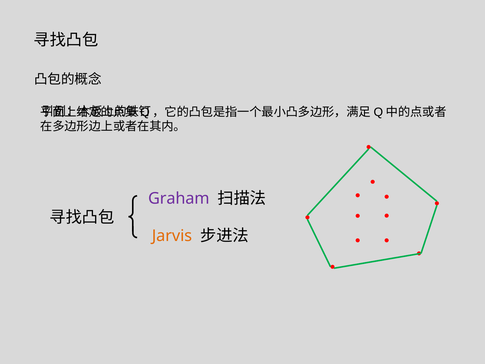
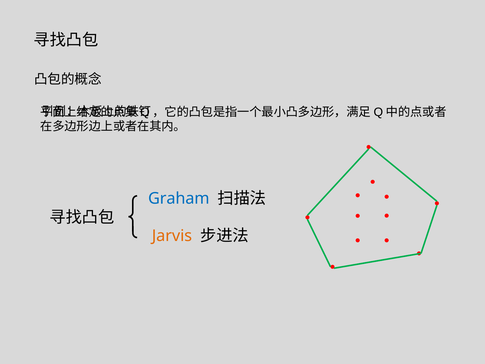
Graham colour: purple -> blue (179, 198)
